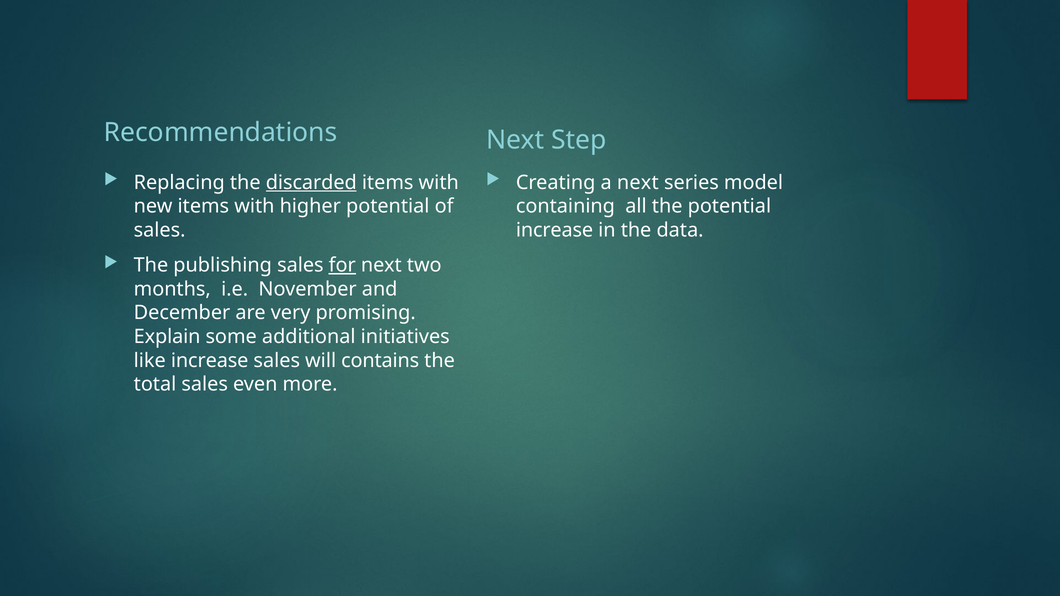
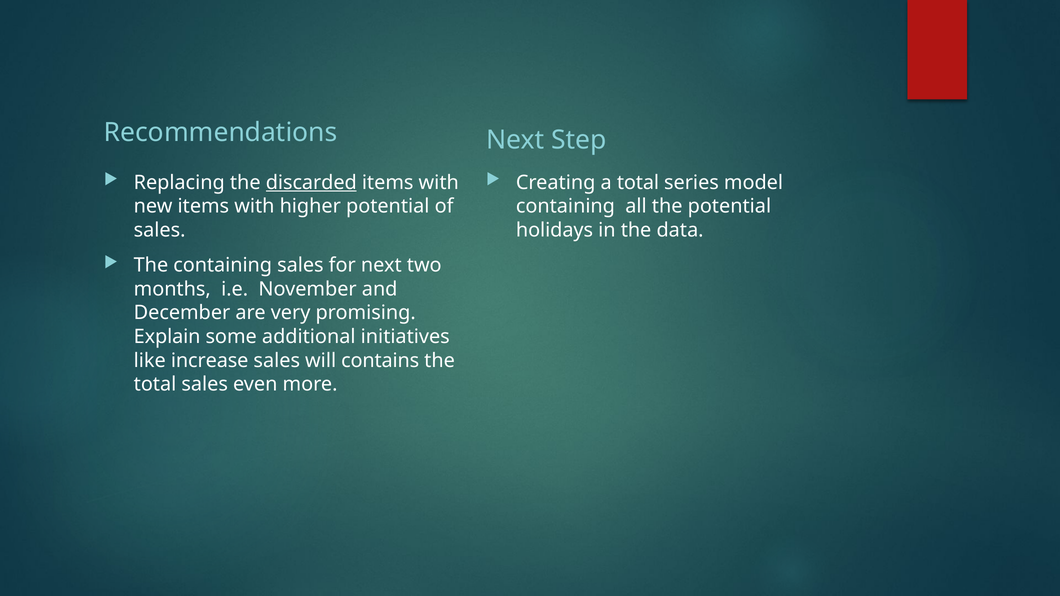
a next: next -> total (638, 183)
increase: increase -> holidays (554, 230)
The publishing: publishing -> containing (223, 265)
for underline: present -> none (342, 265)
